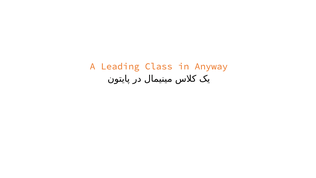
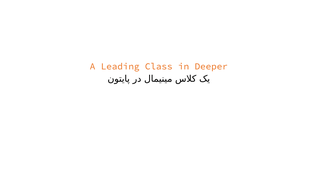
Anyway: Anyway -> Deeper (211, 66)
